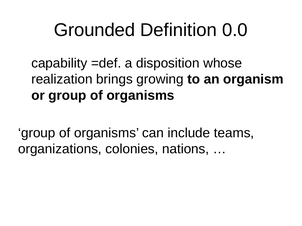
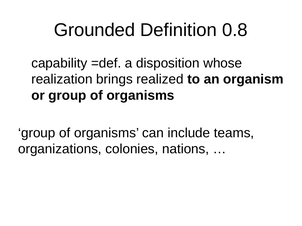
0.0: 0.0 -> 0.8 (235, 30)
growing: growing -> realized (160, 79)
